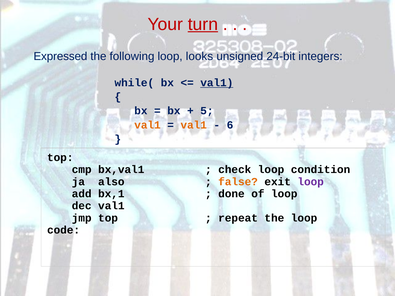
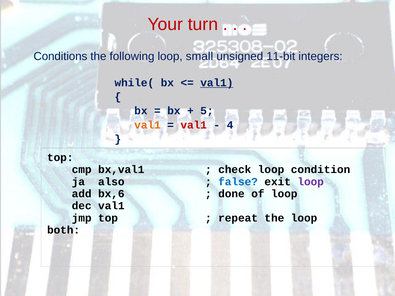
turn underline: present -> none (203, 24)
Expressed: Expressed -> Conditions (60, 56)
looks: looks -> small (199, 56)
24-bit: 24-bit -> 11-bit (281, 56)
val1 colour: orange -> red (194, 125)
6: 6 -> 4 (230, 125)
false colour: orange -> blue (238, 182)
bx,1: bx,1 -> bx,6 (111, 194)
code: code -> both (64, 230)
